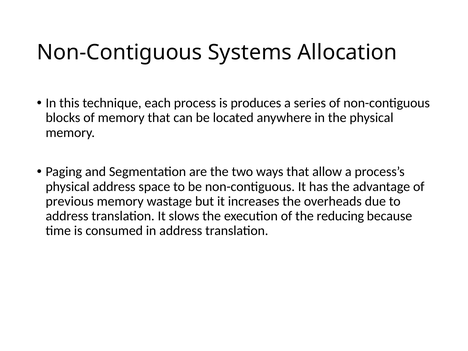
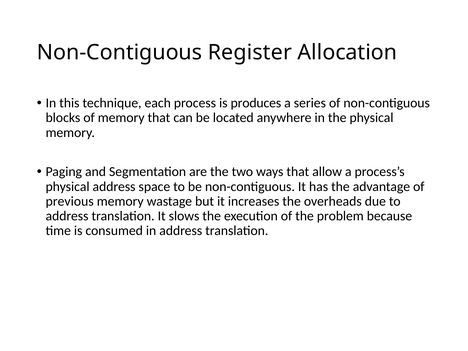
Systems: Systems -> Register (250, 52)
reducing: reducing -> problem (340, 216)
